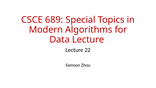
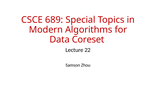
Data Lecture: Lecture -> Coreset (88, 39)
